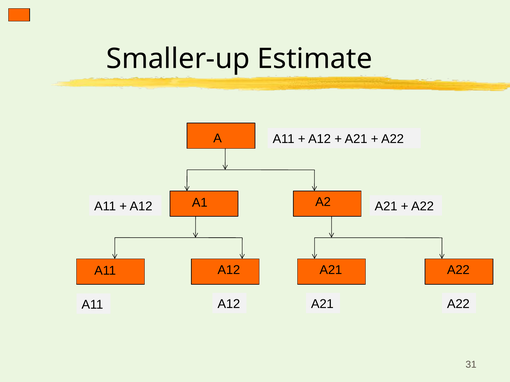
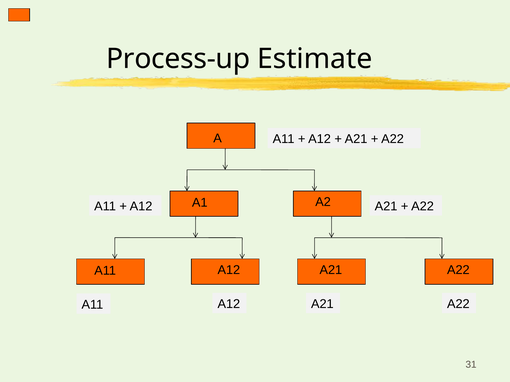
Smaller-up: Smaller-up -> Process-up (178, 59)
